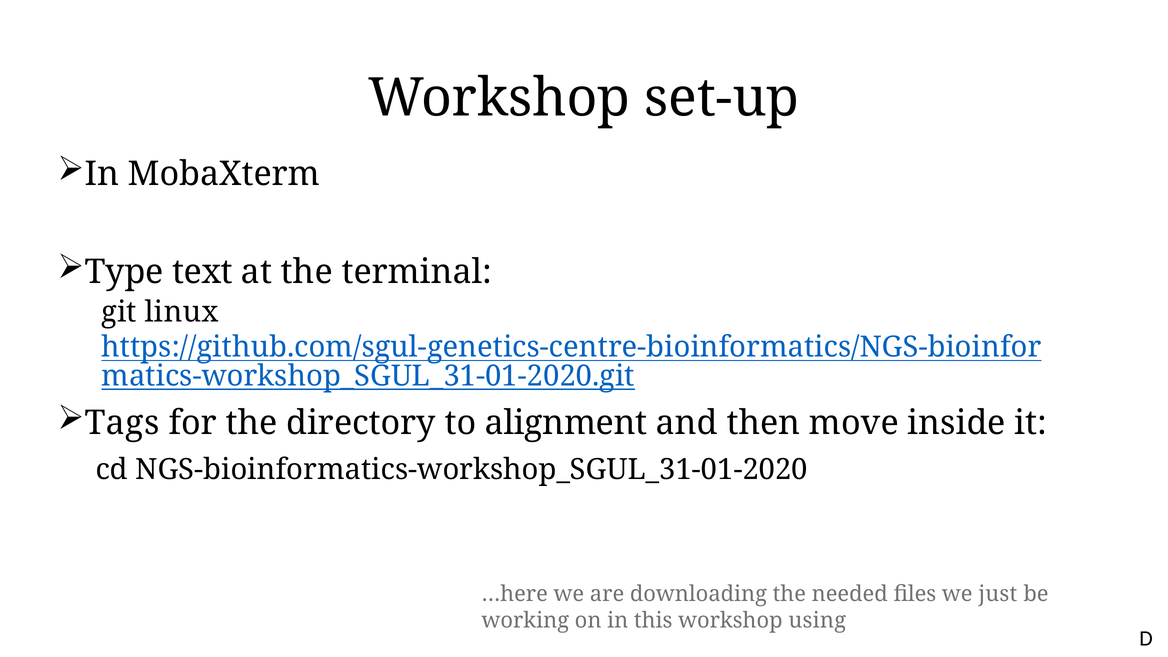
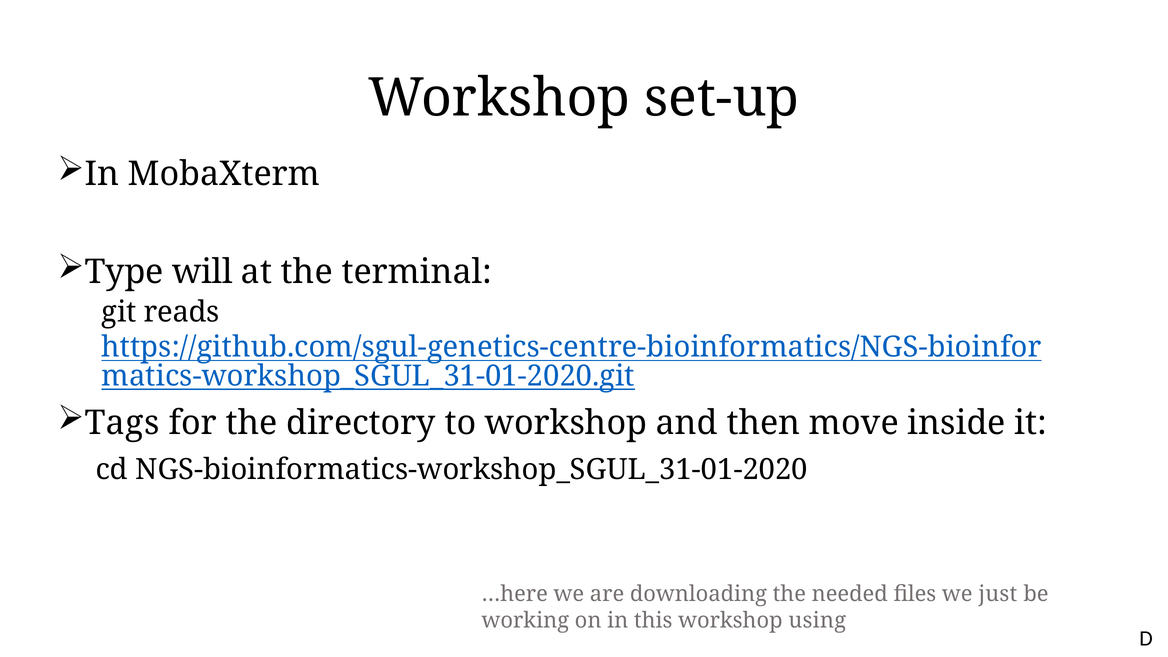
text: text -> will (203, 272)
linux: linux -> reads (182, 312)
to alignment: alignment -> workshop (566, 423)
